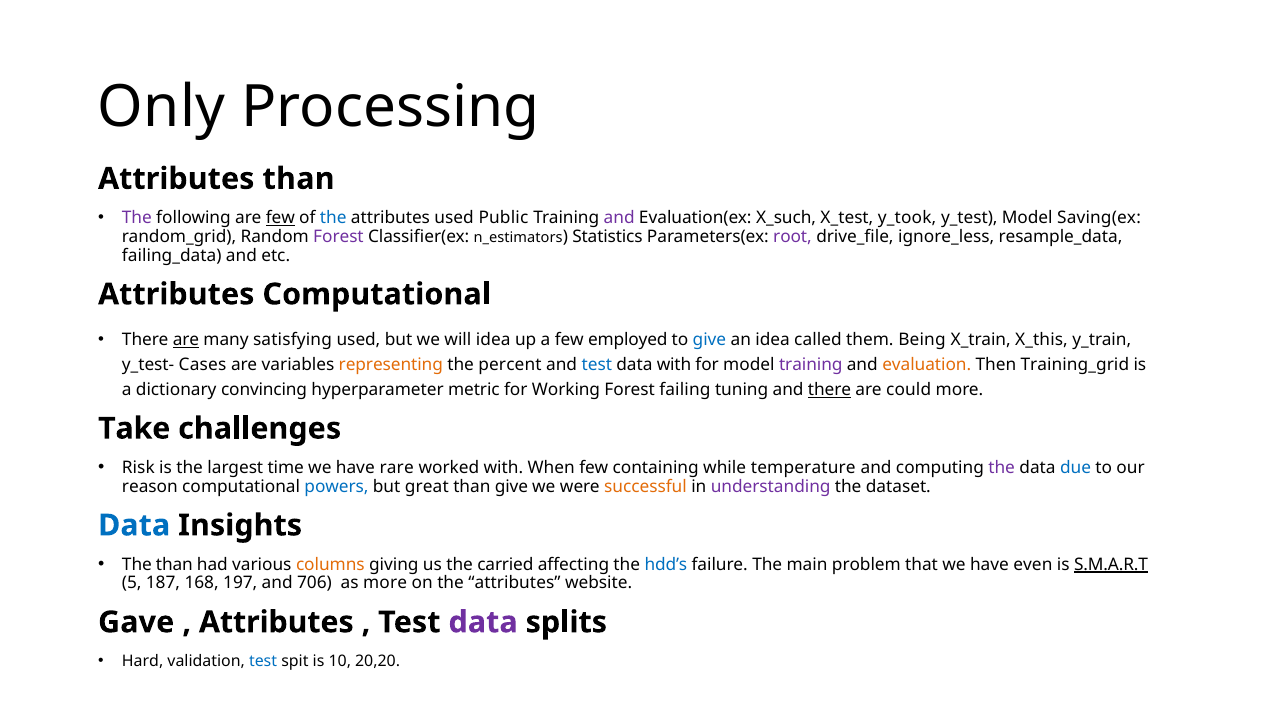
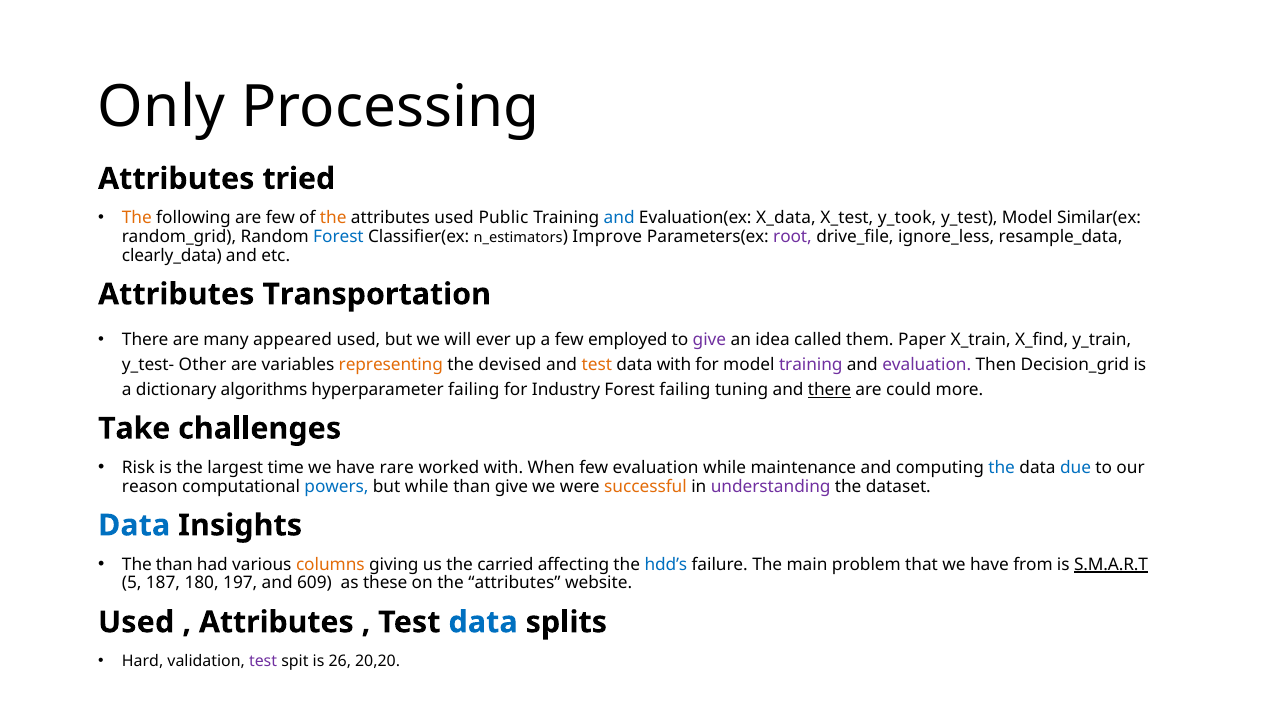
Attributes than: than -> tried (299, 179)
The colour: purple -> orange (137, 218)
few underline: present -> none (280, 218)
the colour: blue -> orange (333, 218)
and colour: purple -> blue (619, 218)
X_such: X_such -> X_data (786, 218)
Saving(ex: Saving(ex -> Similar(ex (1099, 218)
Forest colour: purple -> blue (338, 237)
Statistics: Statistics -> Improve (607, 237)
failing_data: failing_data -> clearly_data (172, 255)
Attributes Computational: Computational -> Transportation (377, 294)
are underline: present -> none (186, 340)
satisfying: satisfying -> appeared (292, 340)
will idea: idea -> ever (493, 340)
give colour: blue -> purple (709, 340)
Being: Being -> Paper (922, 340)
X_this: X_this -> X_find (1042, 340)
Cases: Cases -> Other (203, 365)
percent: percent -> devised (510, 365)
test colour: blue -> orange (597, 365)
evaluation colour: orange -> purple (927, 365)
Training_grid: Training_grid -> Decision_grid (1075, 365)
convincing: convincing -> algorithms (264, 390)
hyperparameter metric: metric -> failing (474, 390)
Working: Working -> Industry (566, 390)
few containing: containing -> evaluation (656, 468)
temperature: temperature -> maintenance (803, 468)
the colour: purple -> blue (1002, 468)
but great: great -> while (427, 486)
even: even -> from (1033, 565)
168: 168 -> 180 (202, 583)
706: 706 -> 609 (314, 583)
as more: more -> these (385, 583)
Gave: Gave -> Used (136, 622)
data colour: purple -> blue (483, 622)
test colour: blue -> purple (263, 661)
10: 10 -> 26 (340, 661)
